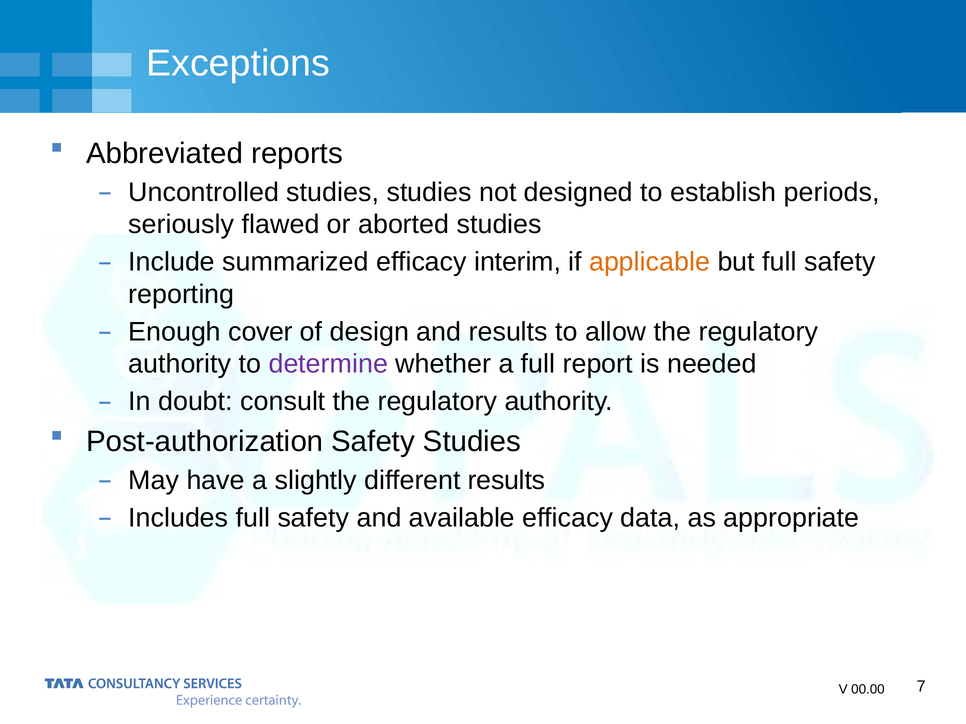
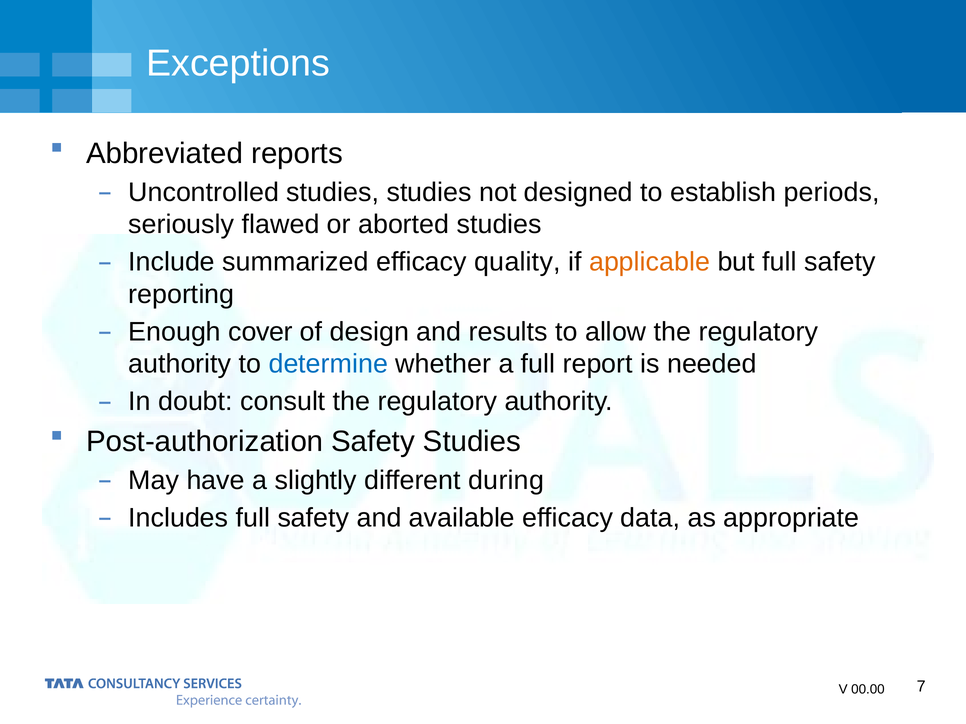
interim: interim -> quality (517, 262)
determine colour: purple -> blue (328, 364)
different results: results -> during (506, 481)
